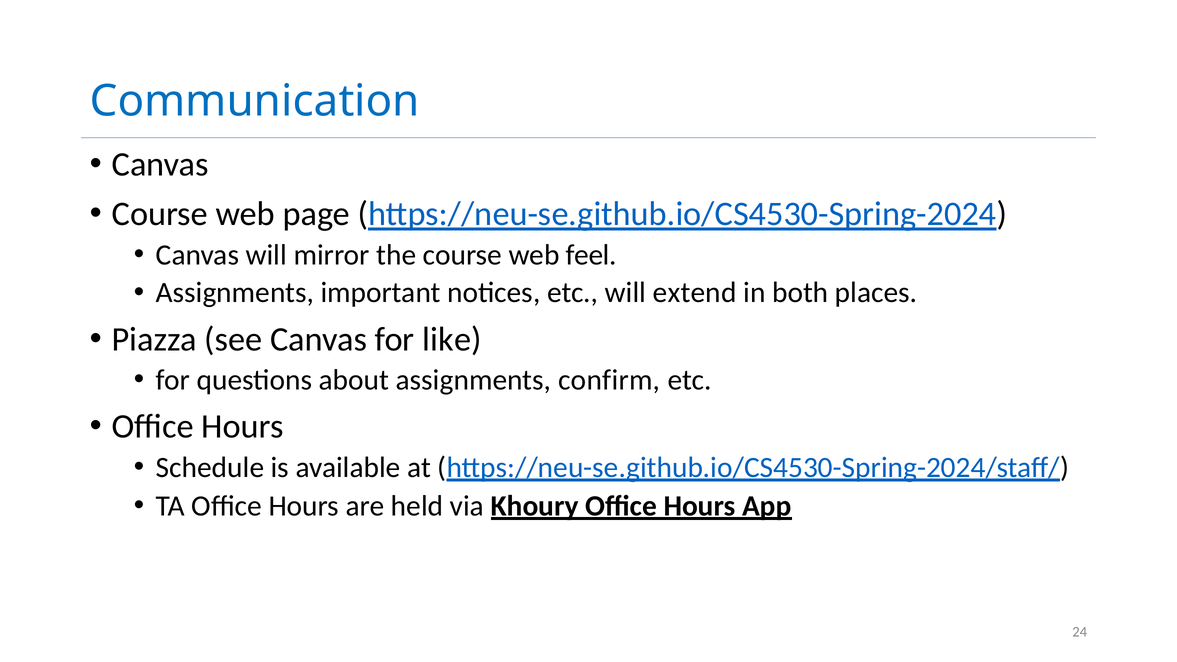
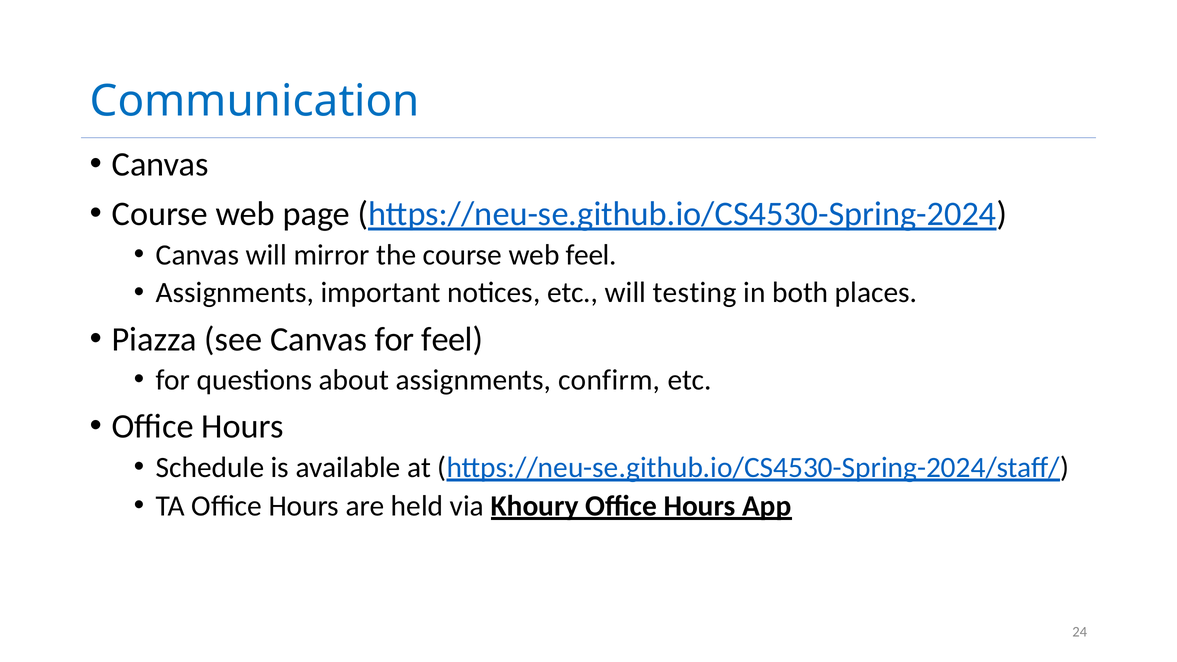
extend: extend -> testing (695, 293)
for like: like -> feel (452, 339)
